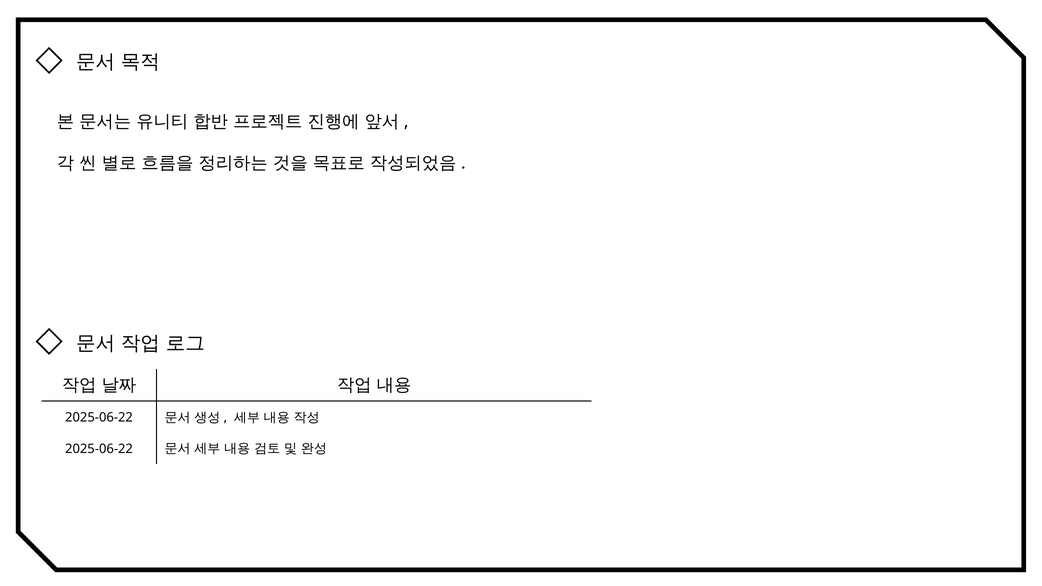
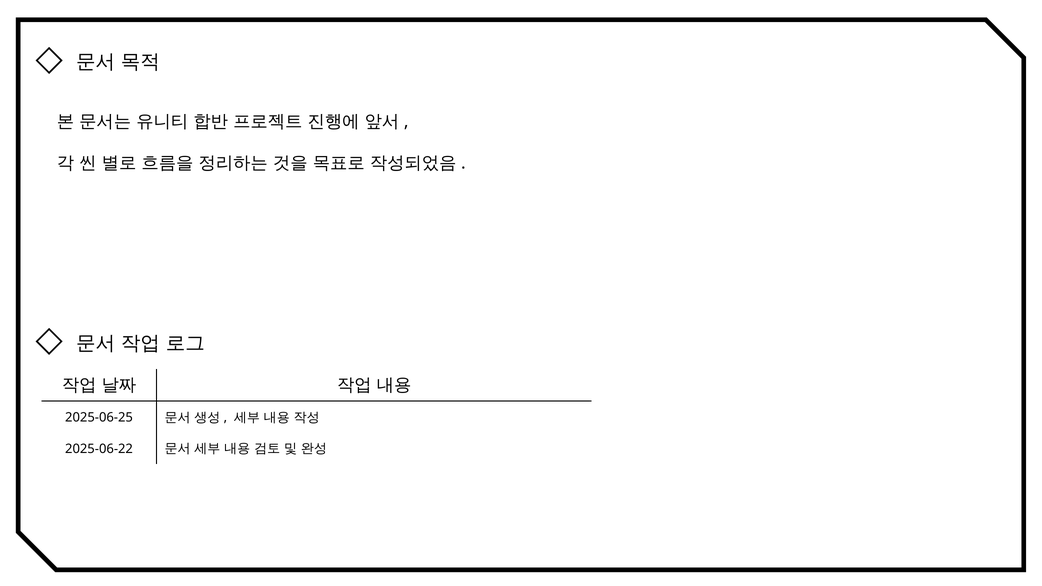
2025-06-22: 2025-06-22 -> 2025-06-25 (99, 418)
